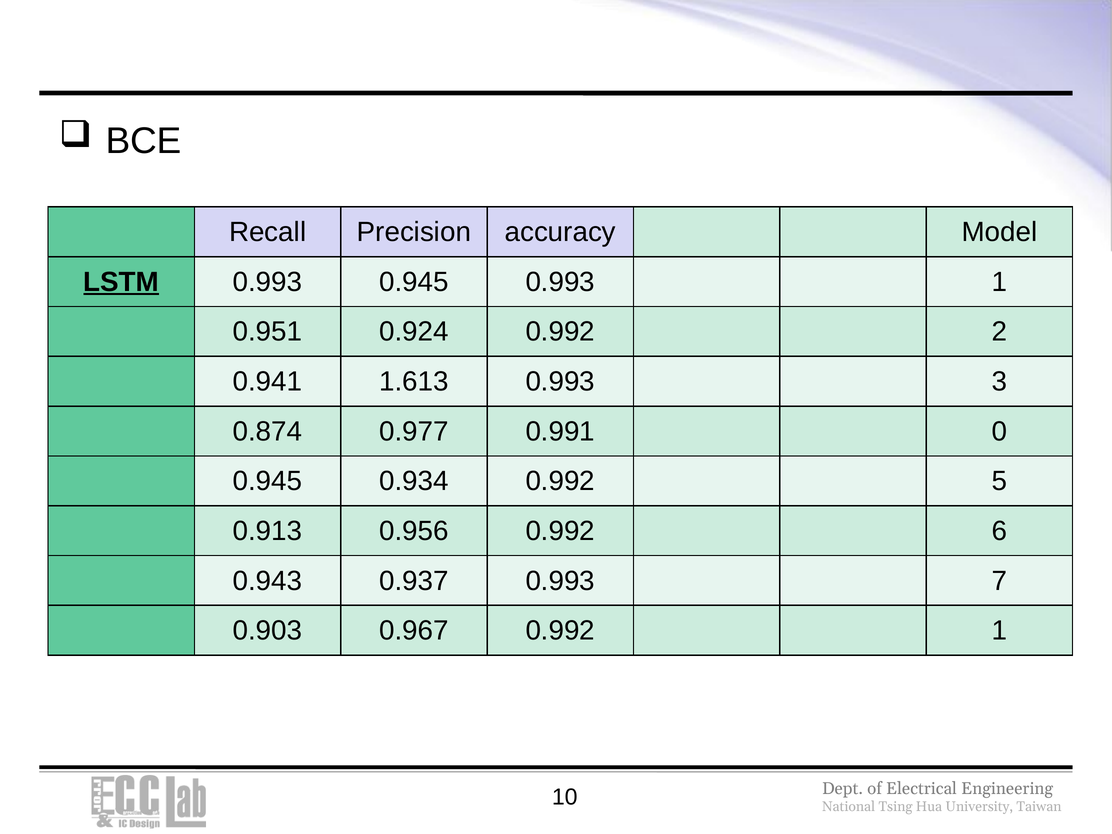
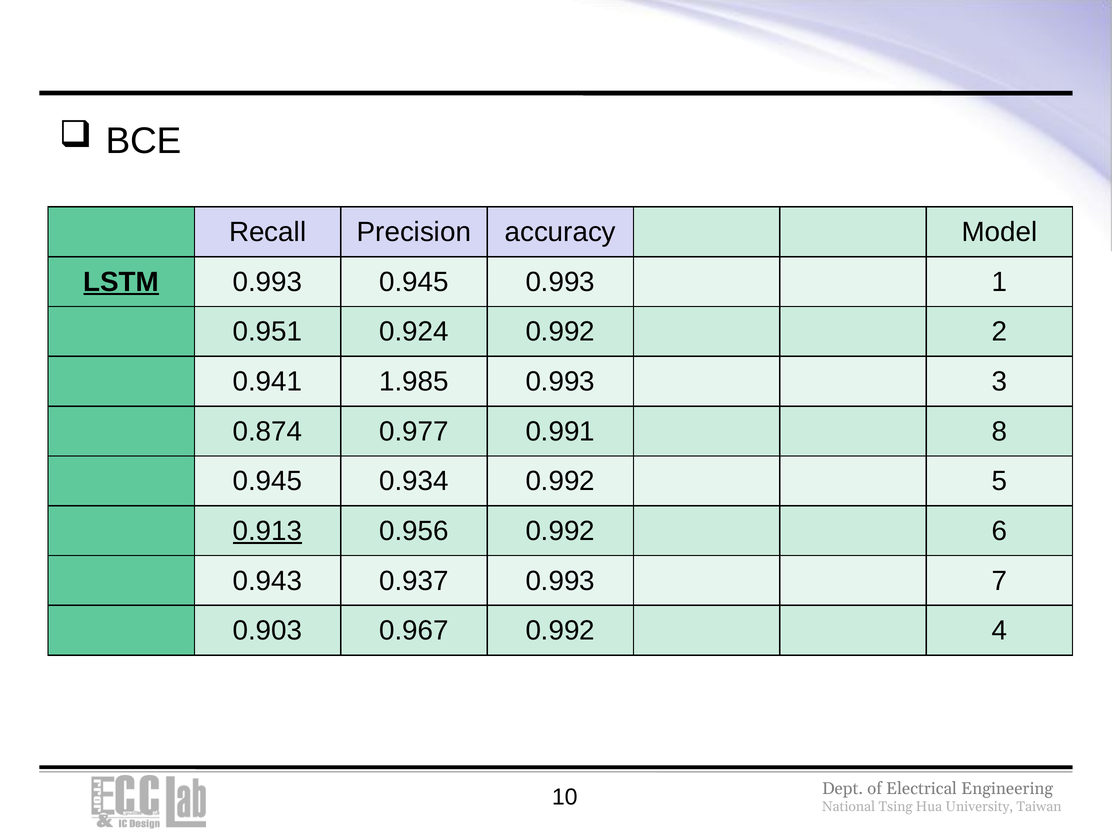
1.613: 1.613 -> 1.985 (414, 382)
0: 0 -> 8 (999, 431)
0.913 underline: none -> present (268, 531)
0.992 1: 1 -> 4 (999, 631)
